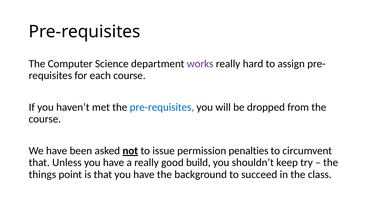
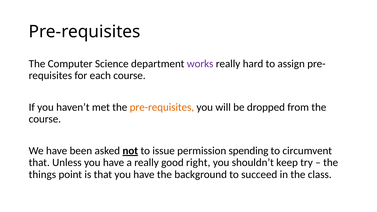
pre-requisites colour: blue -> orange (162, 107)
penalties: penalties -> spending (248, 151)
build: build -> right (198, 163)
